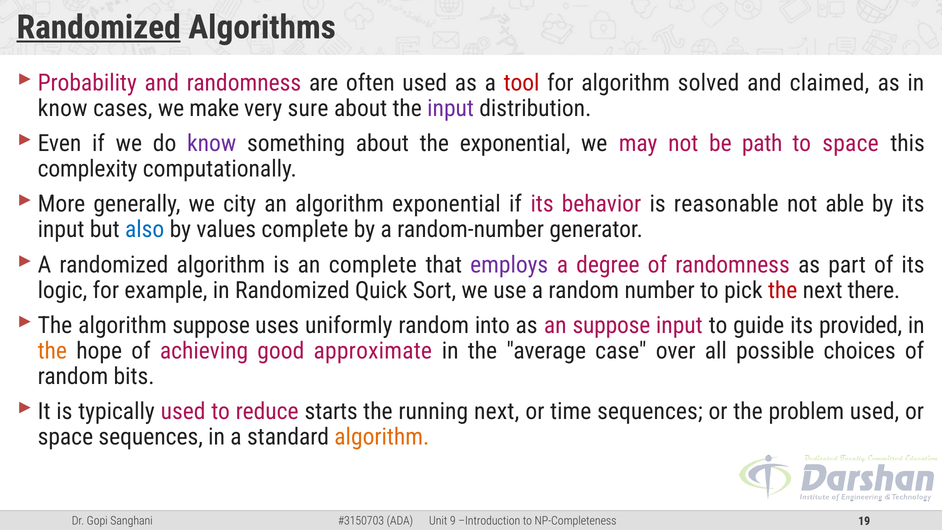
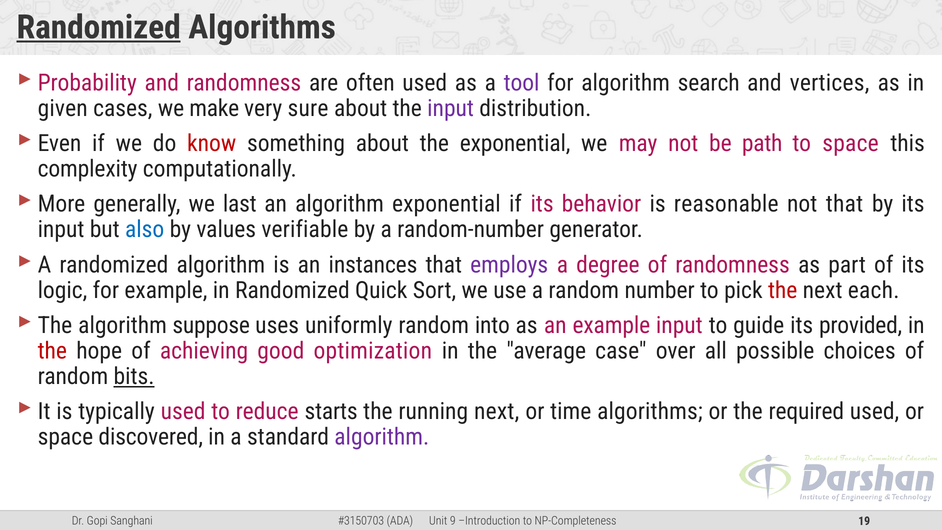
tool colour: red -> purple (522, 83)
solved: solved -> search (709, 83)
claimed: claimed -> vertices (830, 83)
know: know -> given (63, 108)
know colour: purple -> red (212, 143)
city: city -> last (240, 204)
not able: able -> that (844, 204)
values complete: complete -> verifiable (305, 230)
an complete: complete -> instances (373, 265)
there: there -> each (874, 290)
an suppose: suppose -> example (611, 325)
the colour: orange -> red (52, 351)
approximate: approximate -> optimization (373, 351)
bits underline: none -> present (134, 376)
time sequences: sequences -> algorithms (650, 412)
problem: problem -> required (806, 412)
space sequences: sequences -> discovered (151, 437)
algorithm colour: orange -> purple (382, 437)
